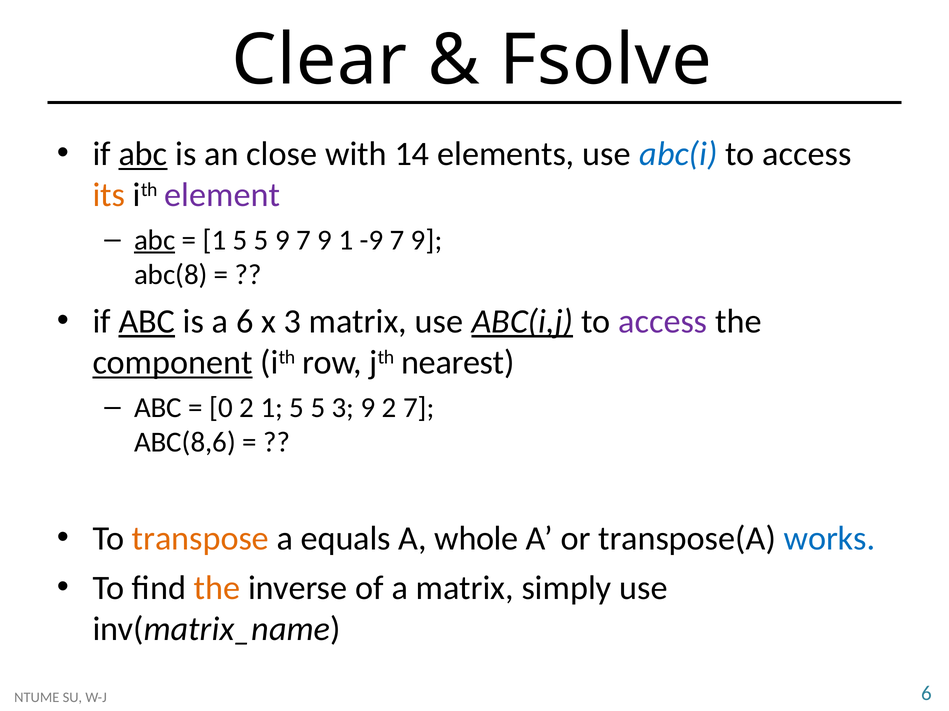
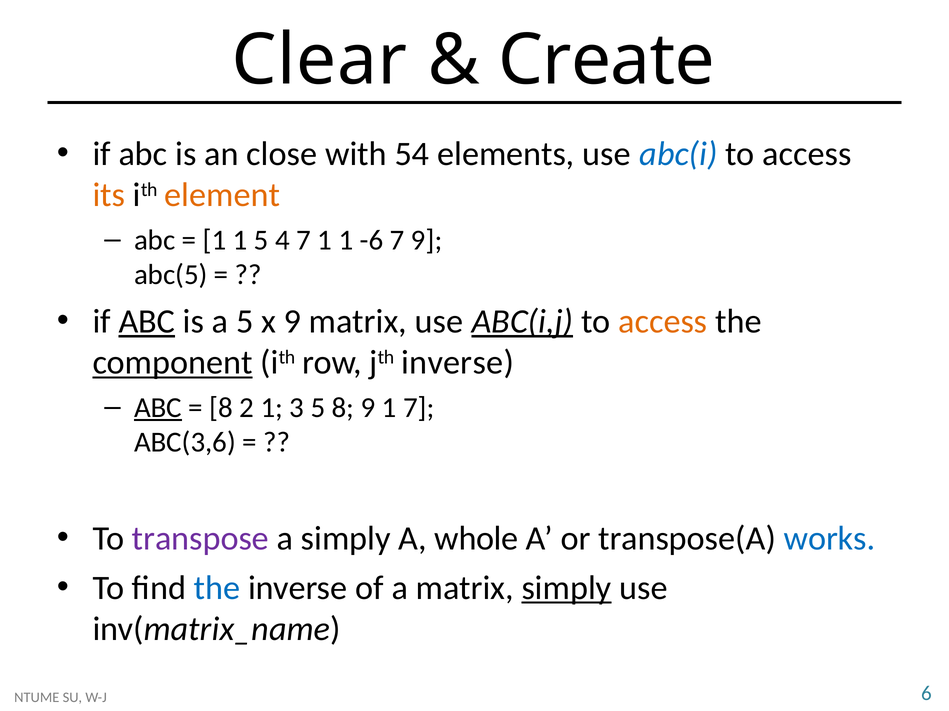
Fsolve: Fsolve -> Create (606, 60)
abc underline: present -> none (143, 154)
14: 14 -> 54 (412, 154)
element colour: purple -> orange (222, 195)
abc underline: present -> none (155, 240)
5: 5 -> 1 (240, 240)
5 9: 9 -> 4 (282, 240)
9: 9 -> 1 (325, 240)
-9: -9 -> -6 (372, 240)
abc(8: abc(8 -> abc(5 (171, 275)
a 6: 6 -> 5 (245, 322)
x 3: 3 -> 9 (292, 322)
access colour: purple -> orange (663, 322)
jth nearest: nearest -> inverse (458, 363)
ABC underline: none -> present (158, 408)
0: 0 -> 8 (221, 408)
2 1 5: 5 -> 3 (297, 408)
5 3: 3 -> 8 (343, 408)
9 2: 2 -> 1 (389, 408)
ABC(8,6: ABC(8,6 -> ABC(3,6 (185, 443)
transpose colour: orange -> purple (200, 539)
a equals: equals -> simply (346, 539)
the colour: orange -> blue (217, 589)
simply underline: none -> present (566, 589)
